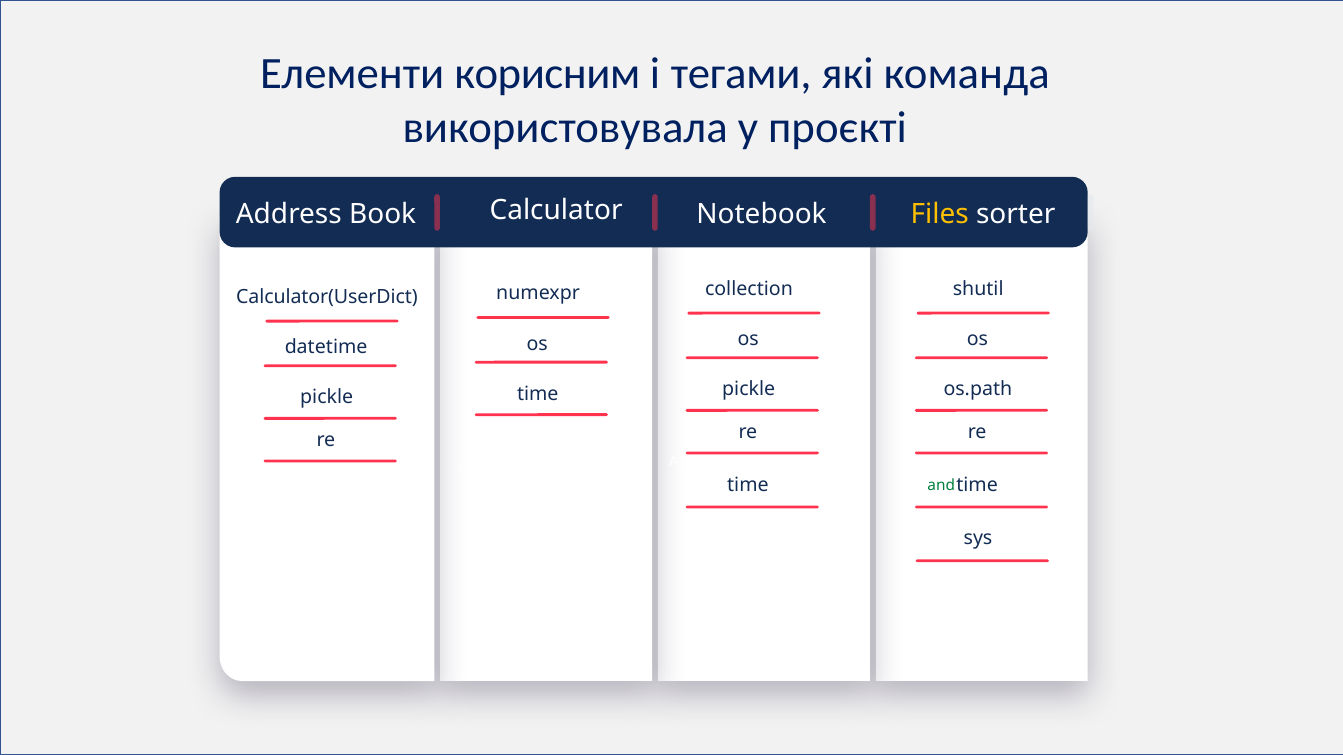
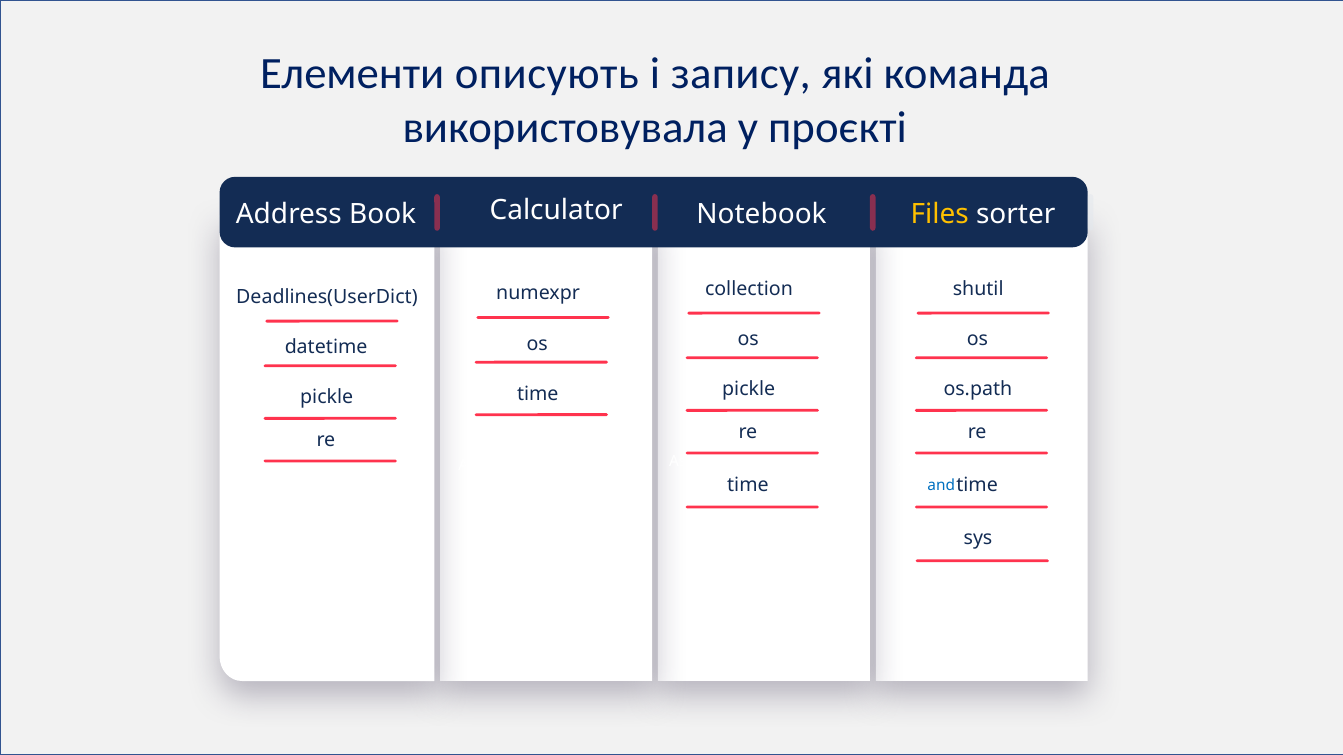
корисним: корисним -> описують (547, 74)
тегами: тегами -> запису (741, 74)
Calculator(UserDict: Calculator(UserDict -> Deadlines(UserDict (327, 297)
and colour: green -> blue (941, 485)
